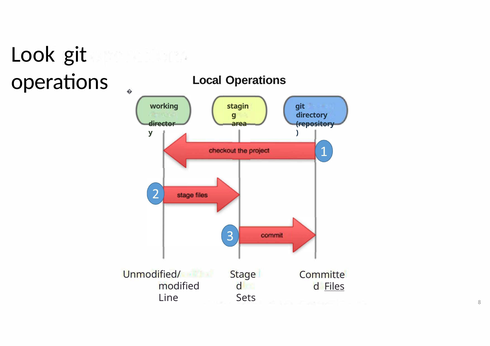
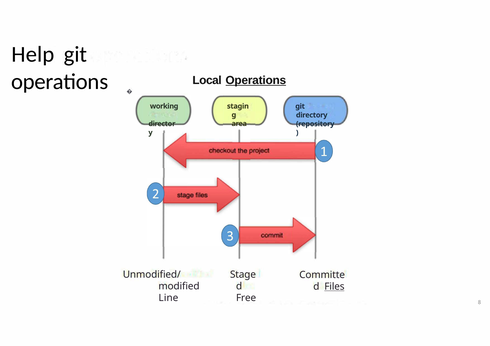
Look: Look -> Help (33, 55)
Operations underline: none -> present (256, 80)
Sets: Sets -> Free (246, 298)
